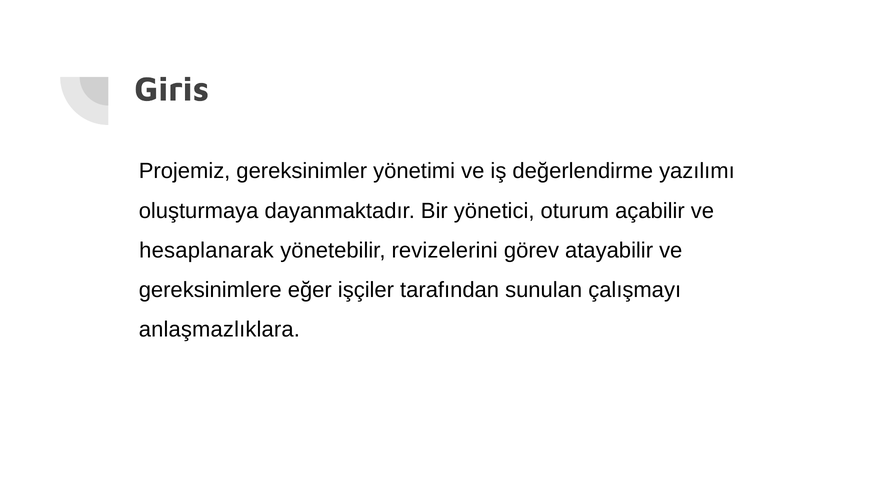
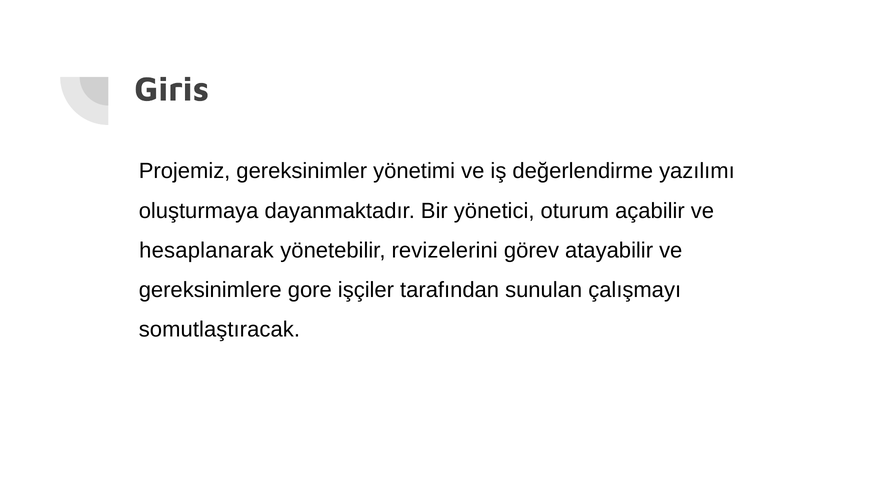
eğer: eğer -> gore (310, 290)
anlaşmazlıklara: anlaşmazlıklara -> somutlaştıracak (219, 330)
